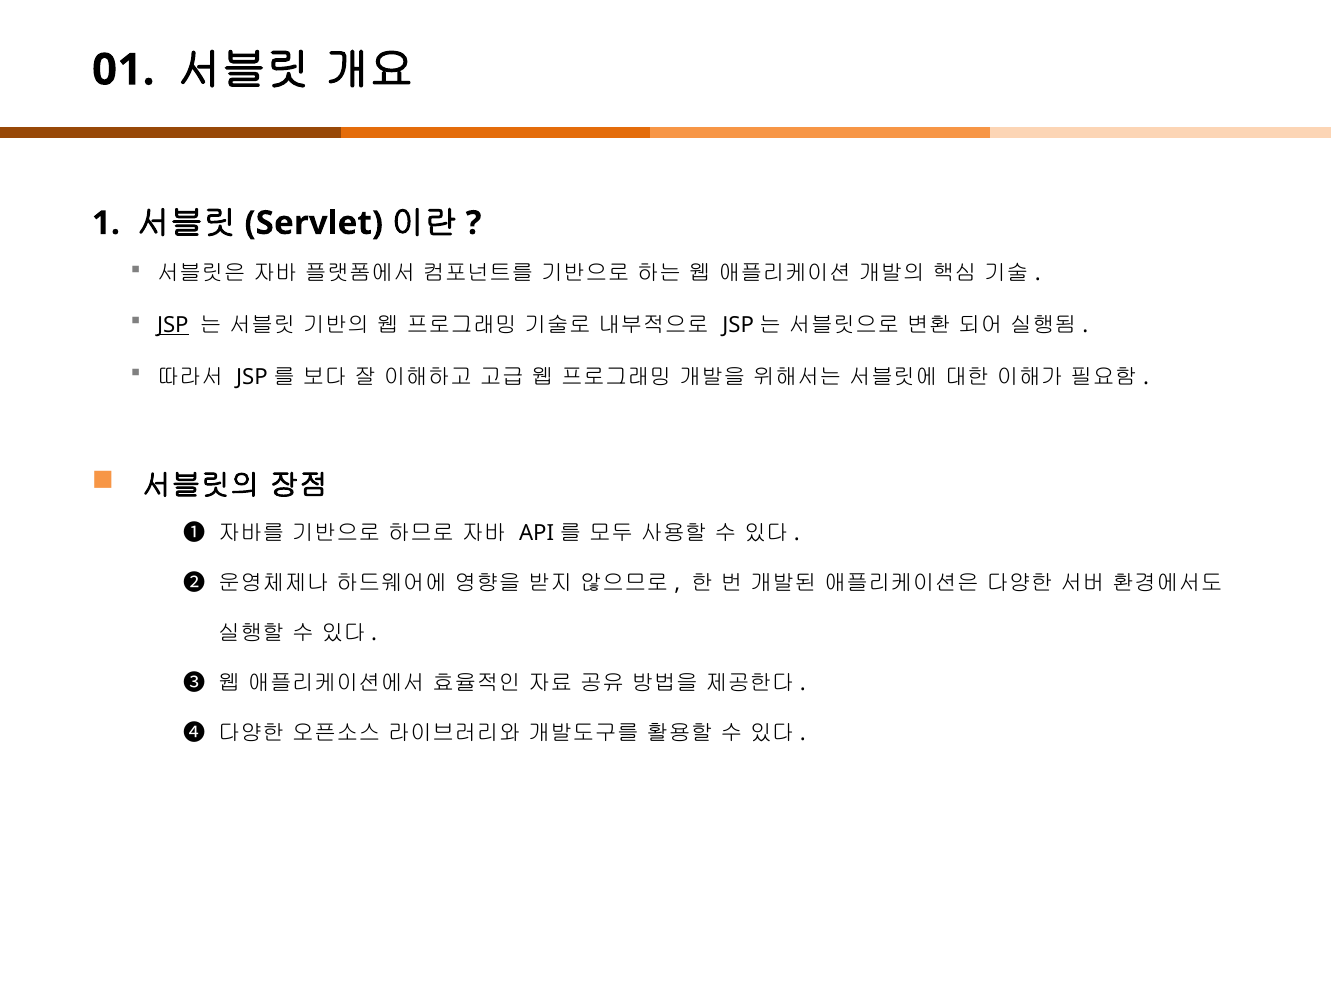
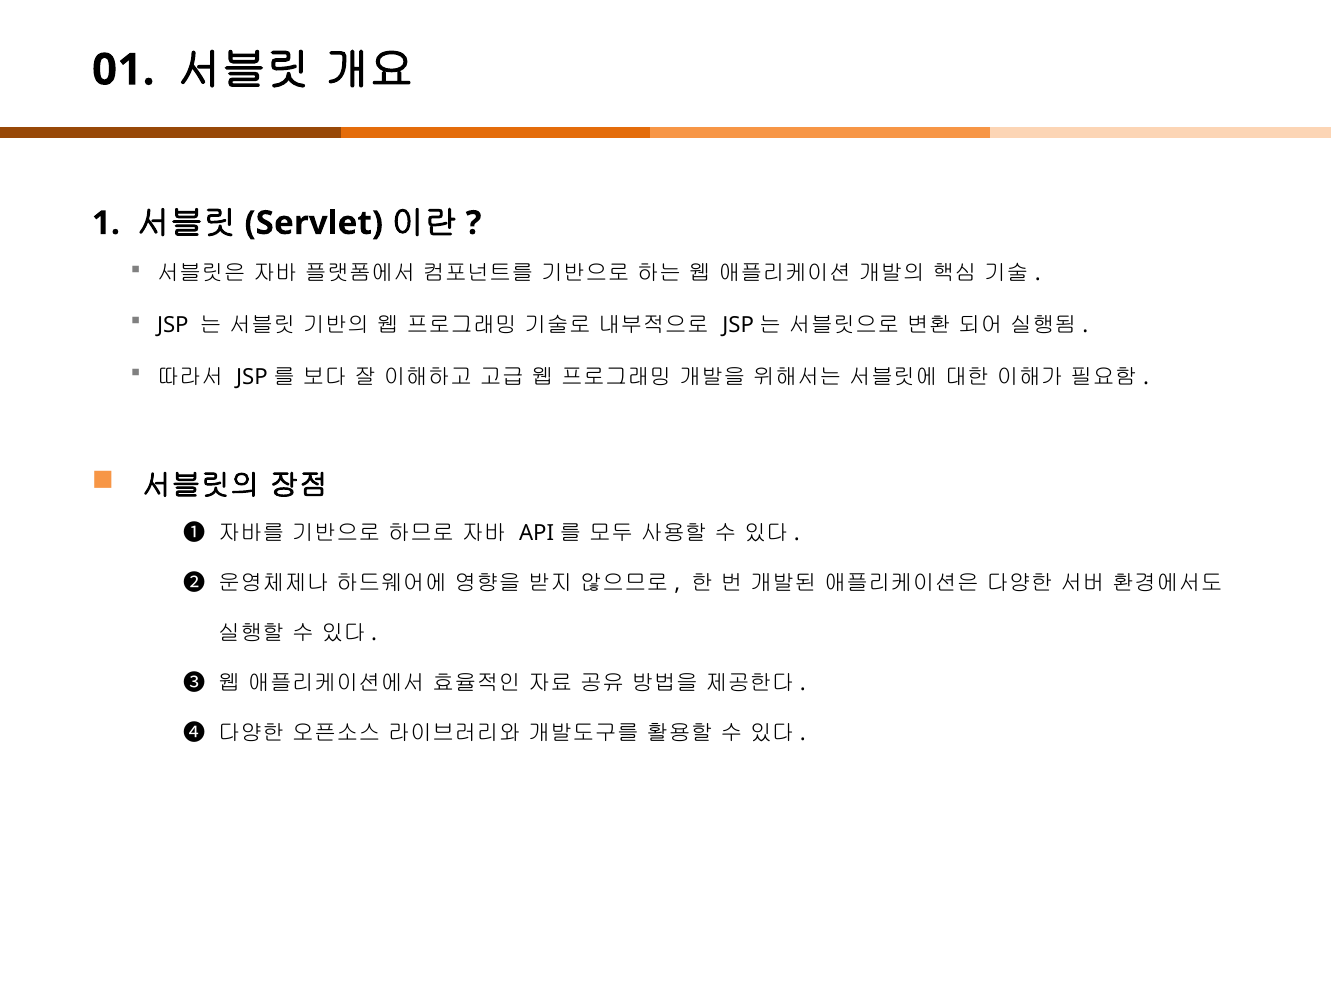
JSP underline: present -> none (173, 325)
